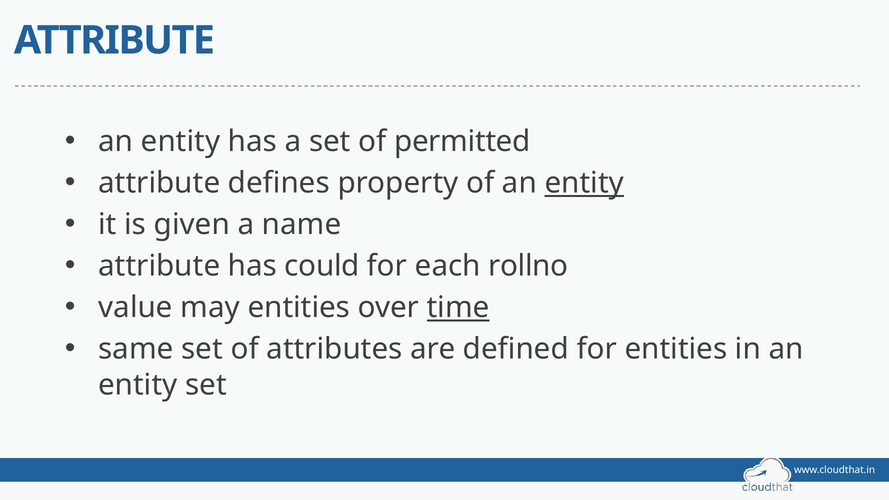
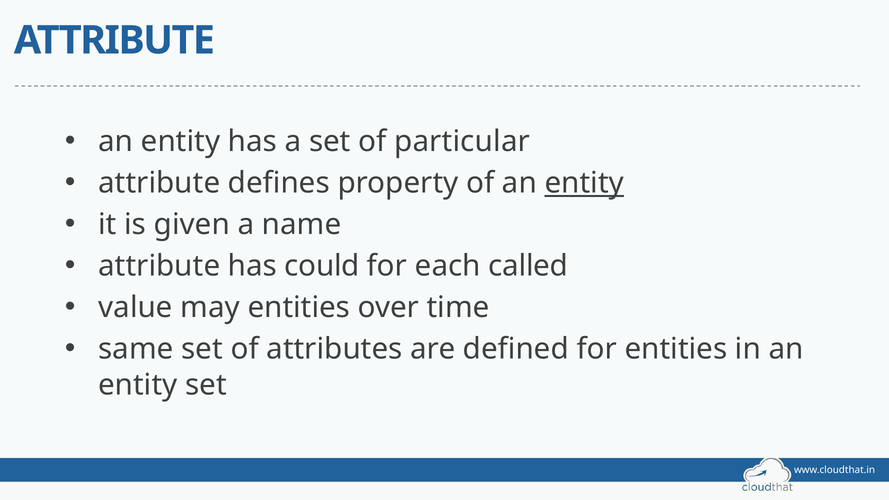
permitted: permitted -> particular (462, 142)
rollno: rollno -> called (528, 266)
time underline: present -> none (458, 308)
